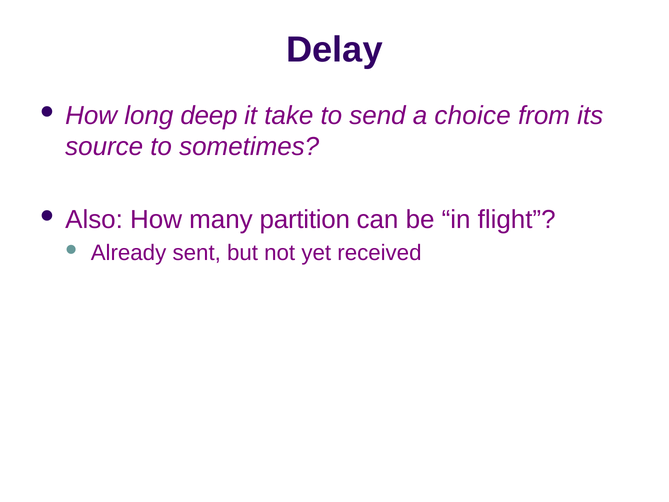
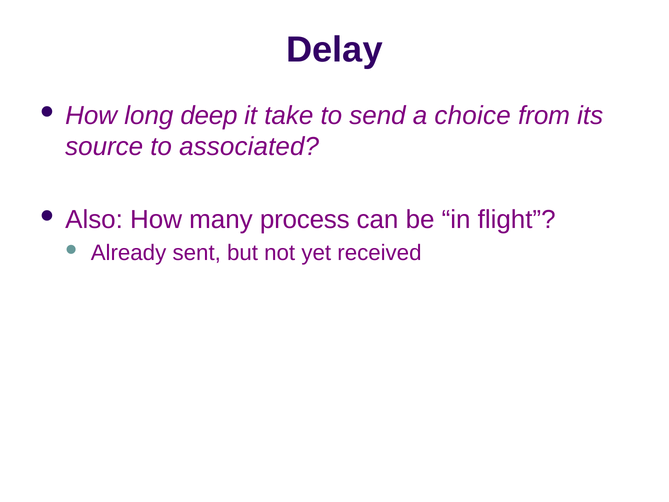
sometimes: sometimes -> associated (249, 147)
partition: partition -> process (305, 220)
